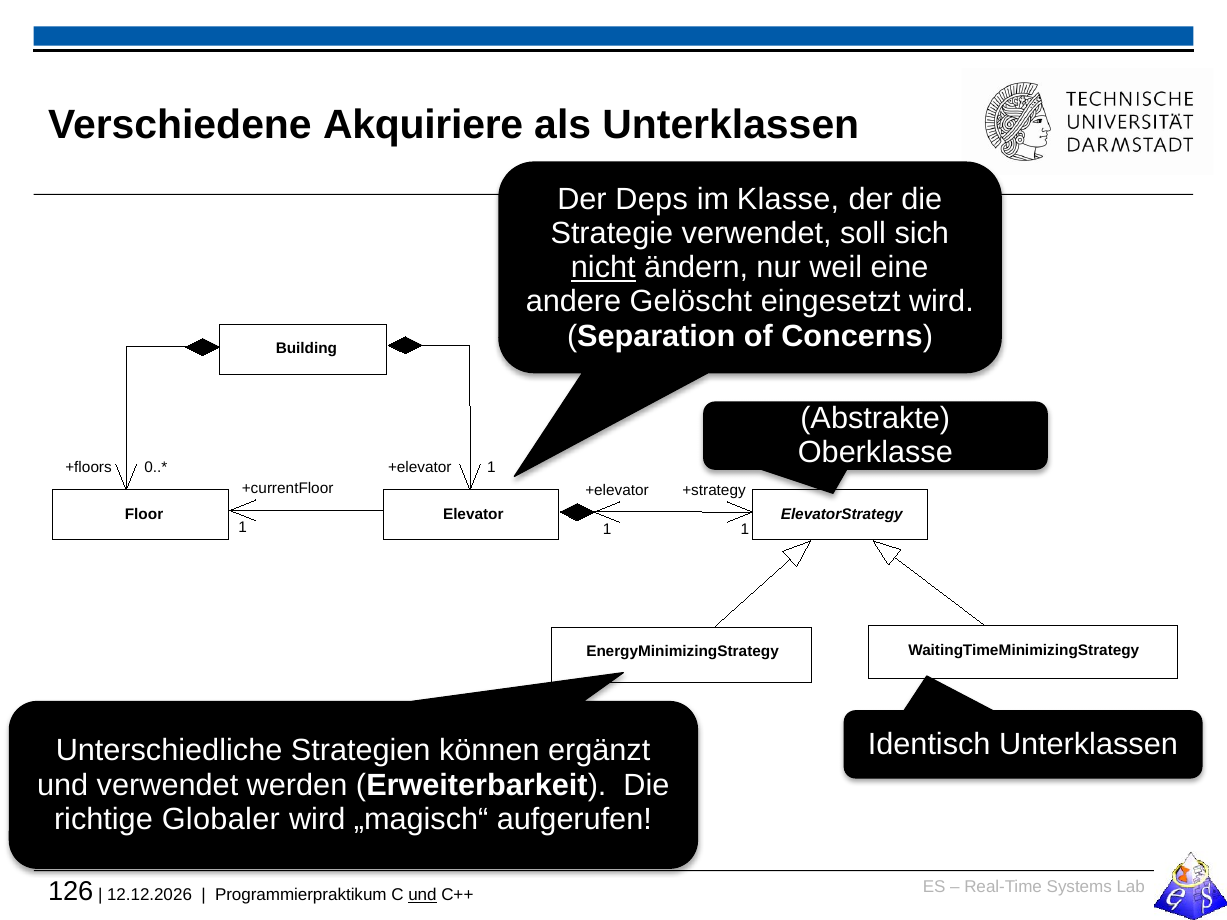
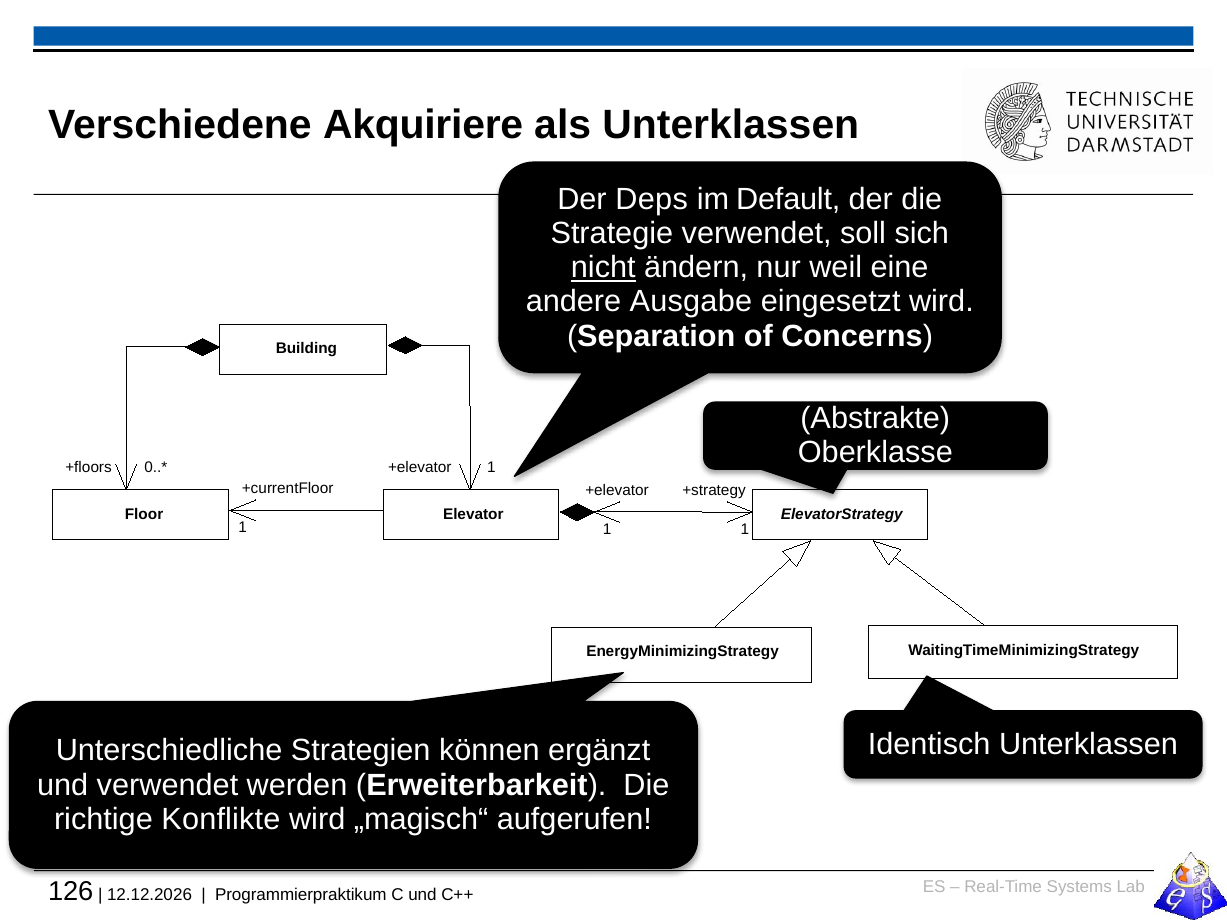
Klasse: Klasse -> Default (788, 199)
Gelöscht: Gelöscht -> Ausgabe (691, 302)
Globaler: Globaler -> Konflikte (221, 819)
und underline: present -> none (422, 895)
